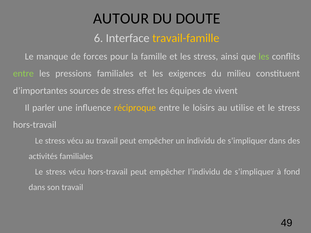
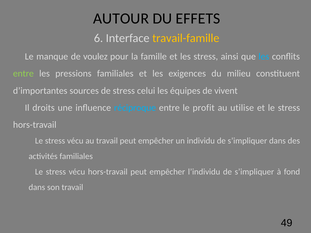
DOUTE: DOUTE -> EFFETS (198, 18)
forces: forces -> voulez (95, 57)
les colour: light green -> light blue (264, 57)
effet: effet -> celui (146, 91)
parler: parler -> droits (44, 108)
réciproque colour: yellow -> light blue (135, 108)
loisirs: loisirs -> profit (204, 108)
